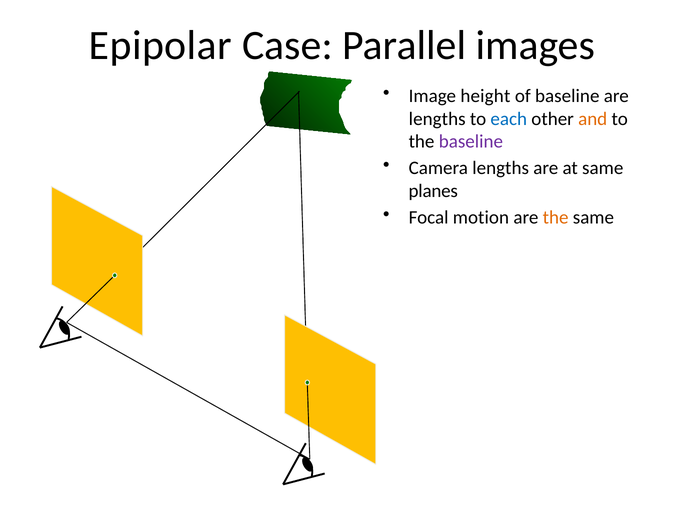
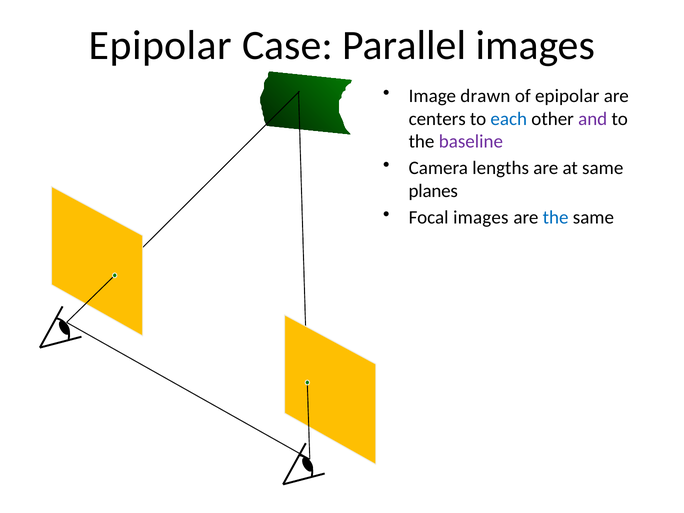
height: height -> drawn (485, 96)
of baseline: baseline -> epipolar (567, 96)
lengths: lengths -> centers (437, 119)
and colour: orange -> purple (593, 119)
Focal motion: motion -> images (481, 218)
the colour: orange -> blue (556, 218)
